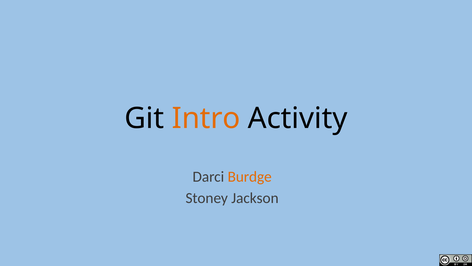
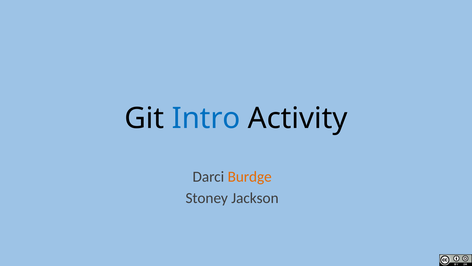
Intro colour: orange -> blue (206, 118)
